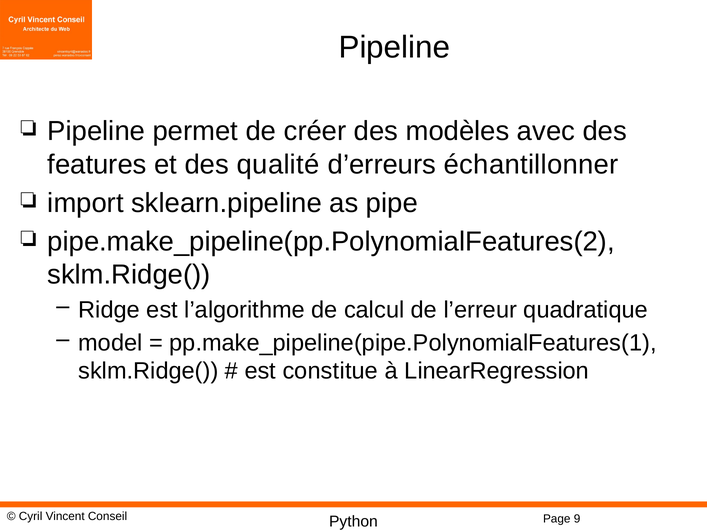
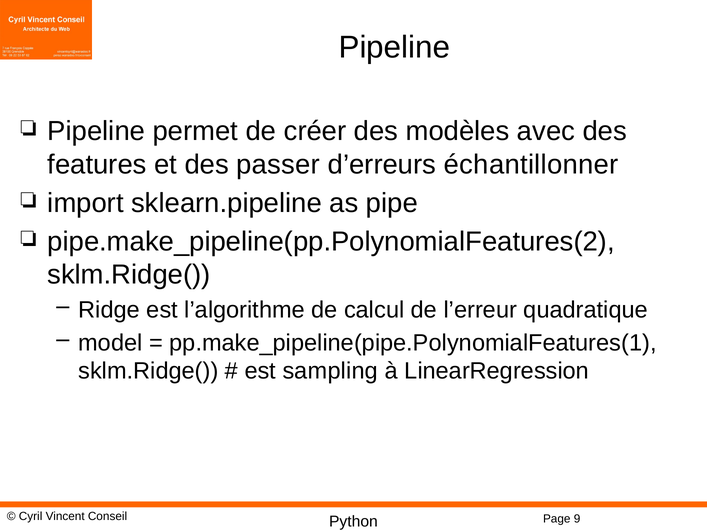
qualité: qualité -> passer (278, 164)
constitue: constitue -> sampling (330, 371)
